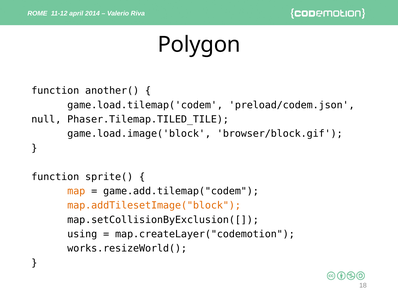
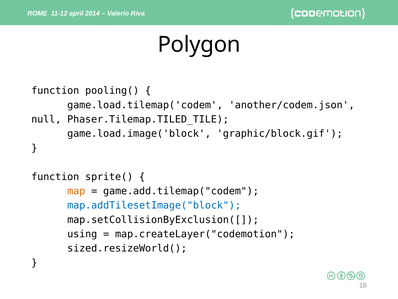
another(: another( -> pooling( (112, 90)
preload/codem.json: preload/codem.json -> another/codem.json (292, 105)
browser/block.gif: browser/block.gif -> graphic/block.gif (280, 133)
map.addTilesetImage("block colour: orange -> blue (154, 205)
works.resizeWorld(: works.resizeWorld( -> sized.resizeWorld( (127, 248)
